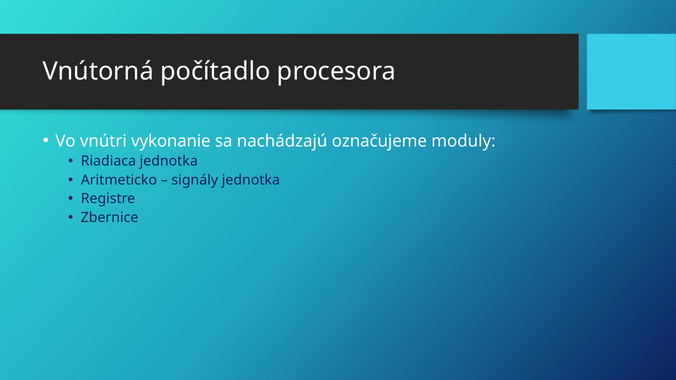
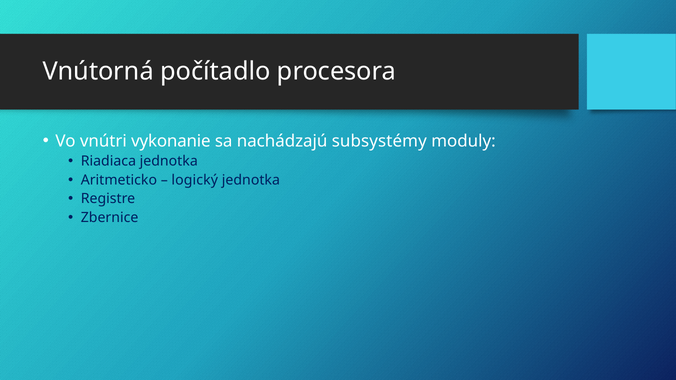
označujeme: označujeme -> subsystémy (379, 141)
signály: signály -> logický (195, 180)
